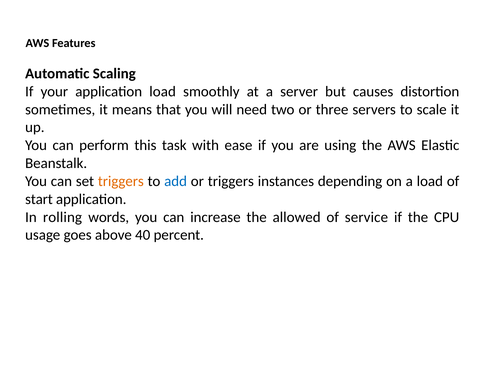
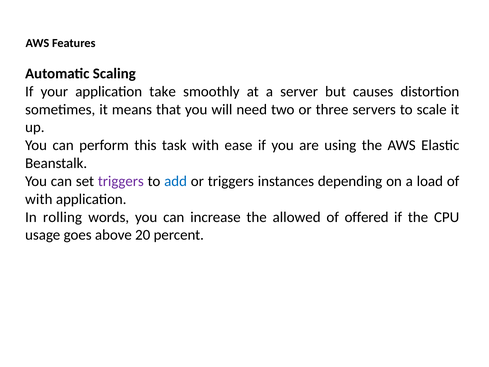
application load: load -> take (163, 91)
triggers colour: orange -> purple (121, 181)
start: start -> with (39, 199)
service: service -> offered (367, 217)
40: 40 -> 20 (143, 235)
